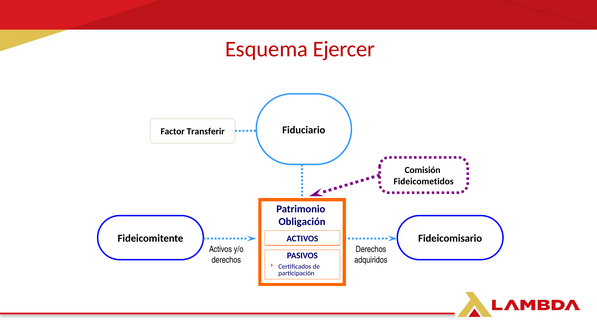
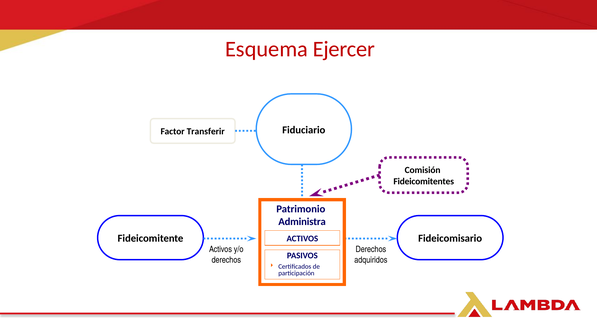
Fideicometidos: Fideicometidos -> Fideicomitentes (424, 181)
Obligación: Obligación -> Administra (302, 221)
